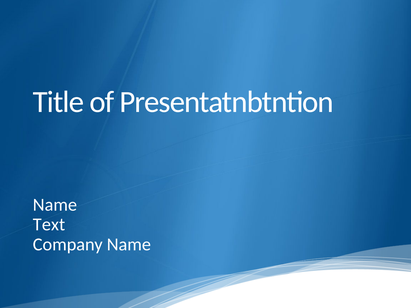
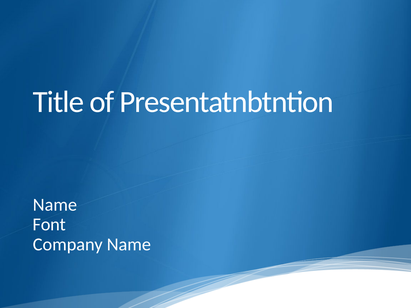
Text: Text -> Font (49, 225)
